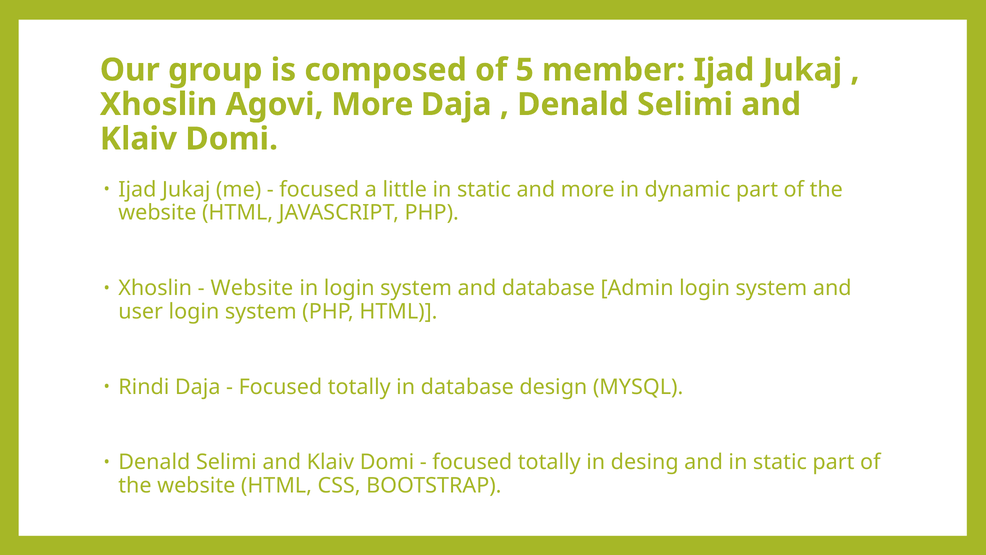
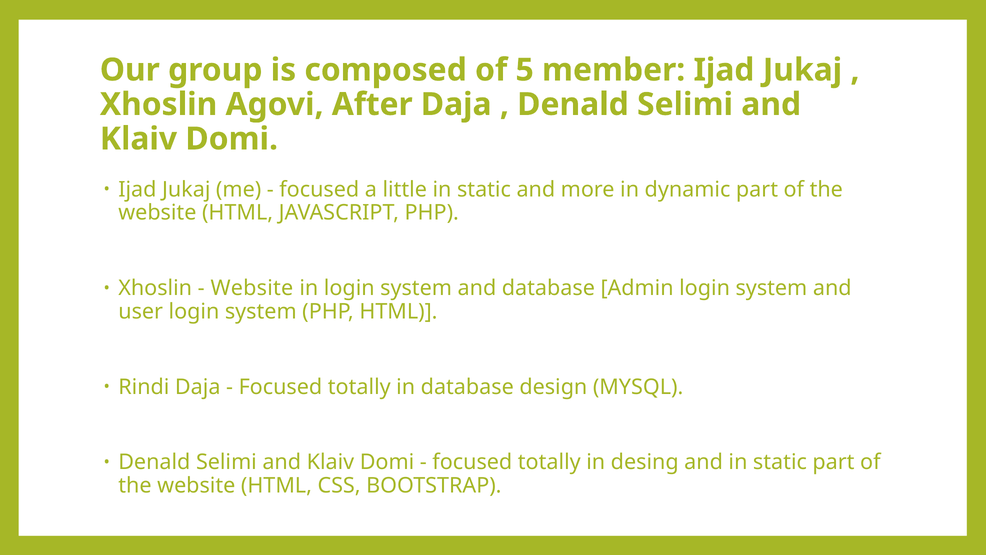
Agovi More: More -> After (372, 104)
